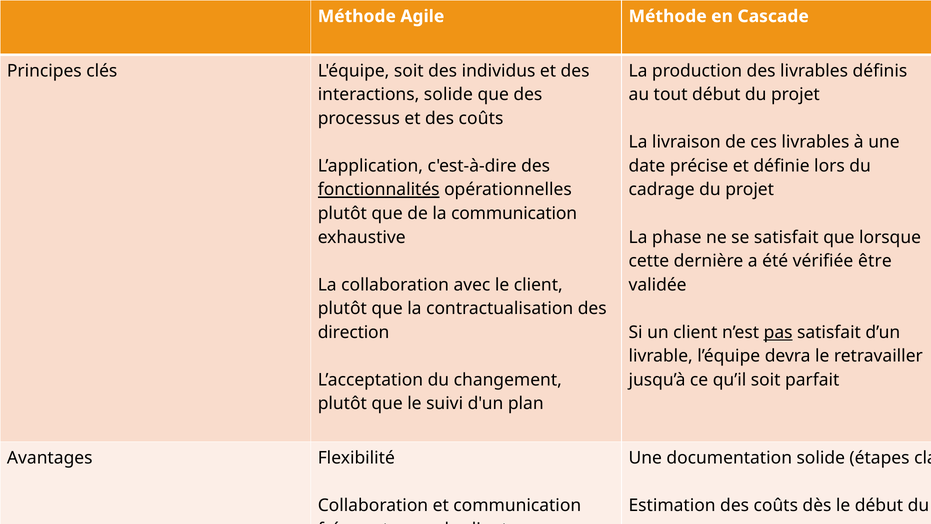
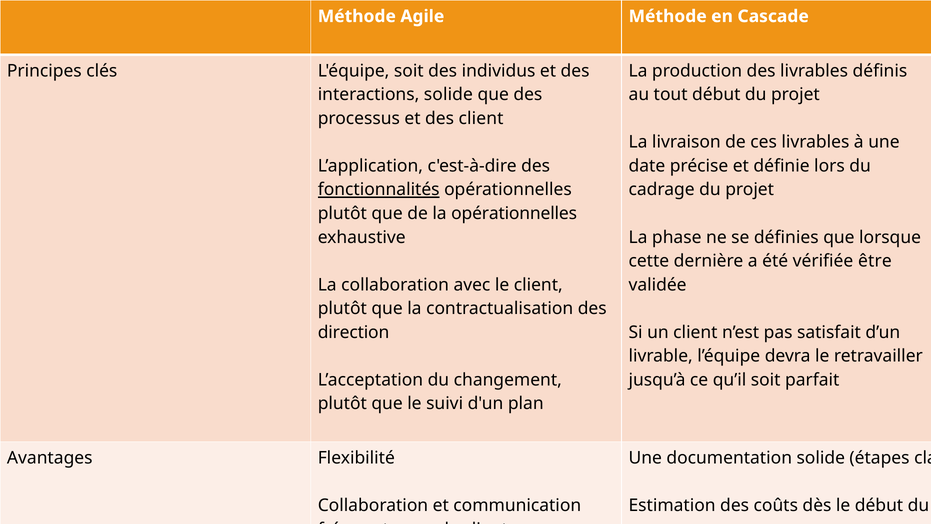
et des coûts: coûts -> client (481, 118)
la communication: communication -> opérationnelles (514, 213)
se satisfait: satisfait -> définies (786, 237)
pas underline: present -> none (778, 332)
